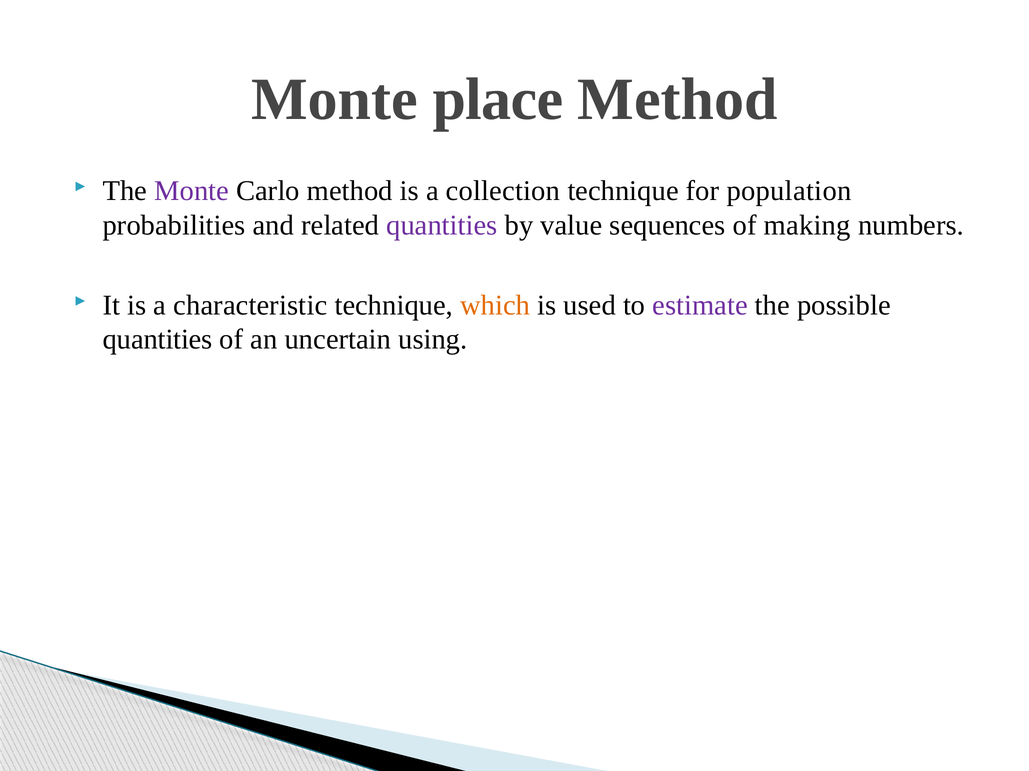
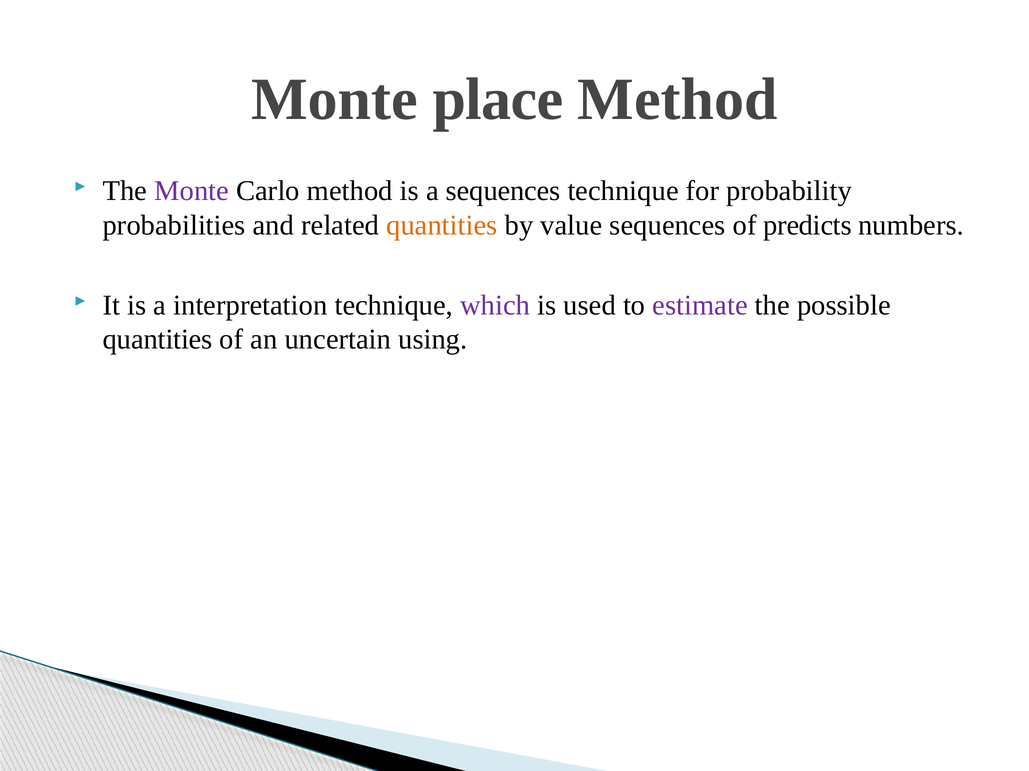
a collection: collection -> sequences (503, 191)
population: population -> probability (789, 191)
quantities colour: purple -> orange (442, 225)
making: making -> predicts (807, 225)
characteristic: characteristic -> interpretation (250, 305)
which colour: orange -> purple (495, 305)
